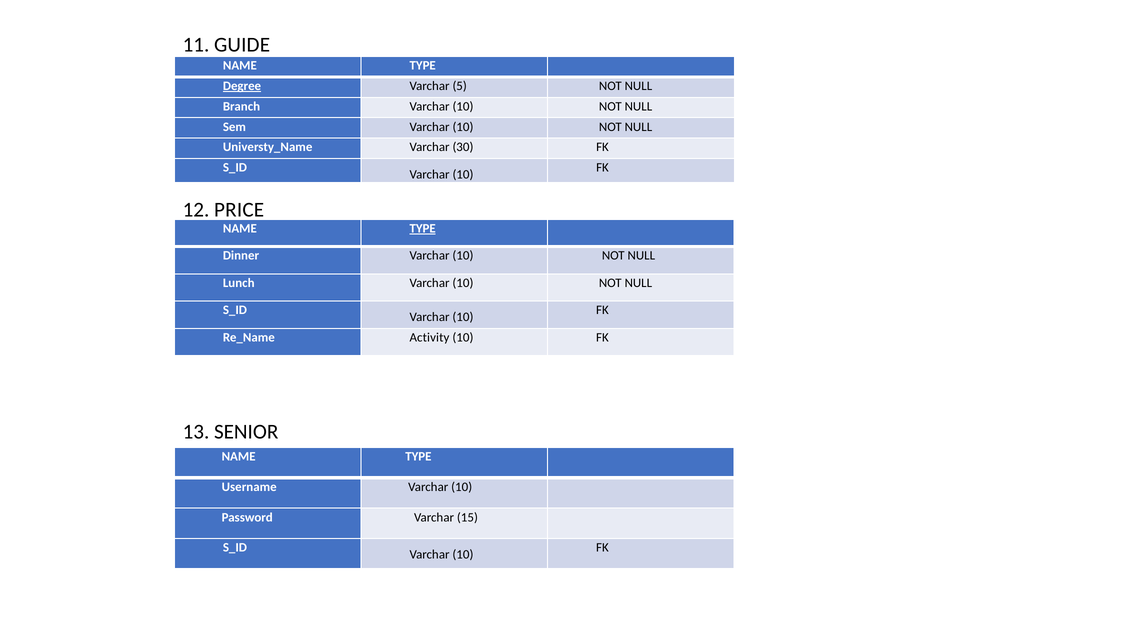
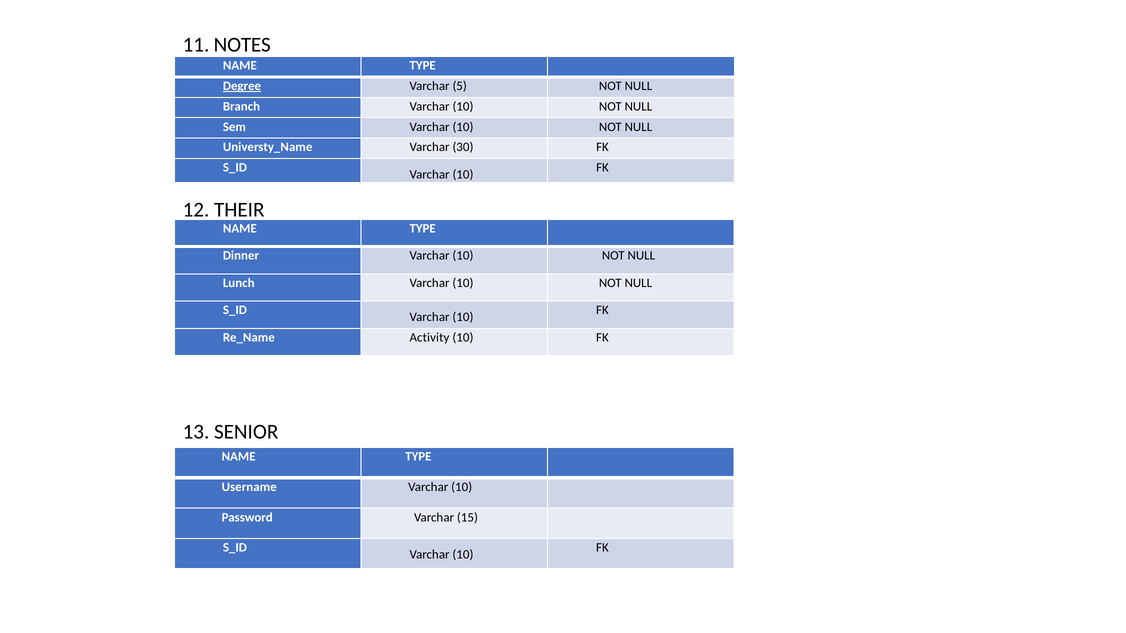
GUIDE: GUIDE -> NOTES (242, 45)
PRICE: PRICE -> THEIR (239, 210)
TYPE underline: present -> none (423, 229)
